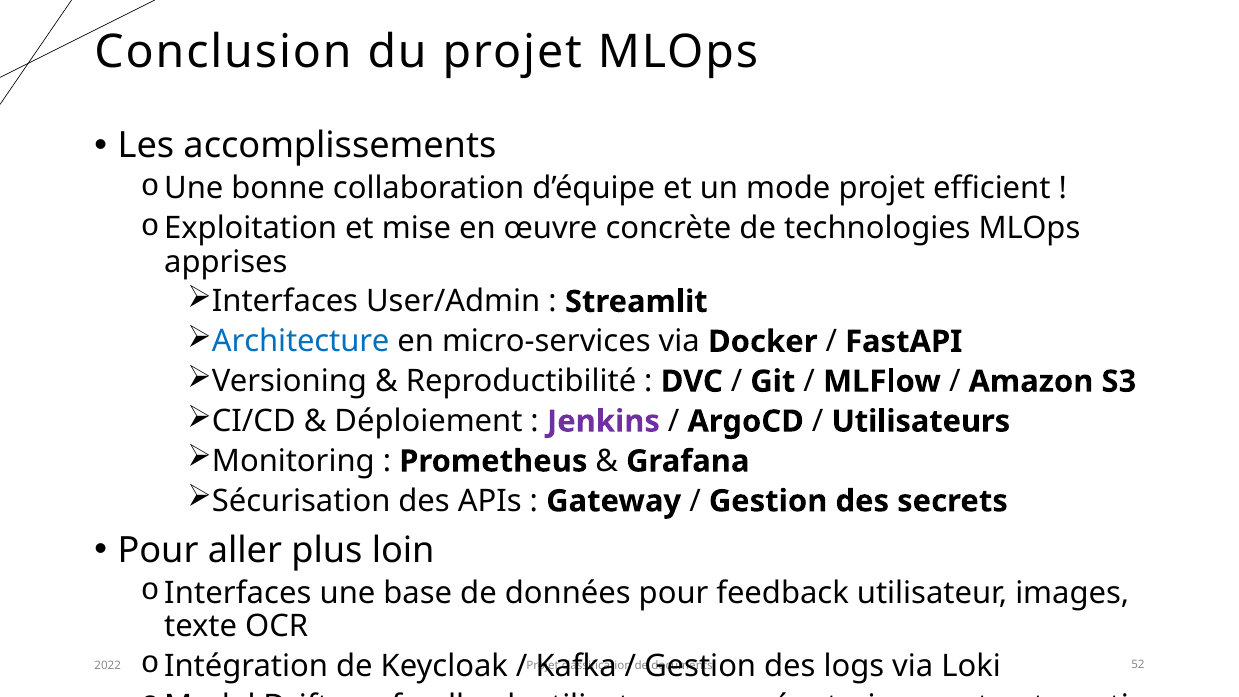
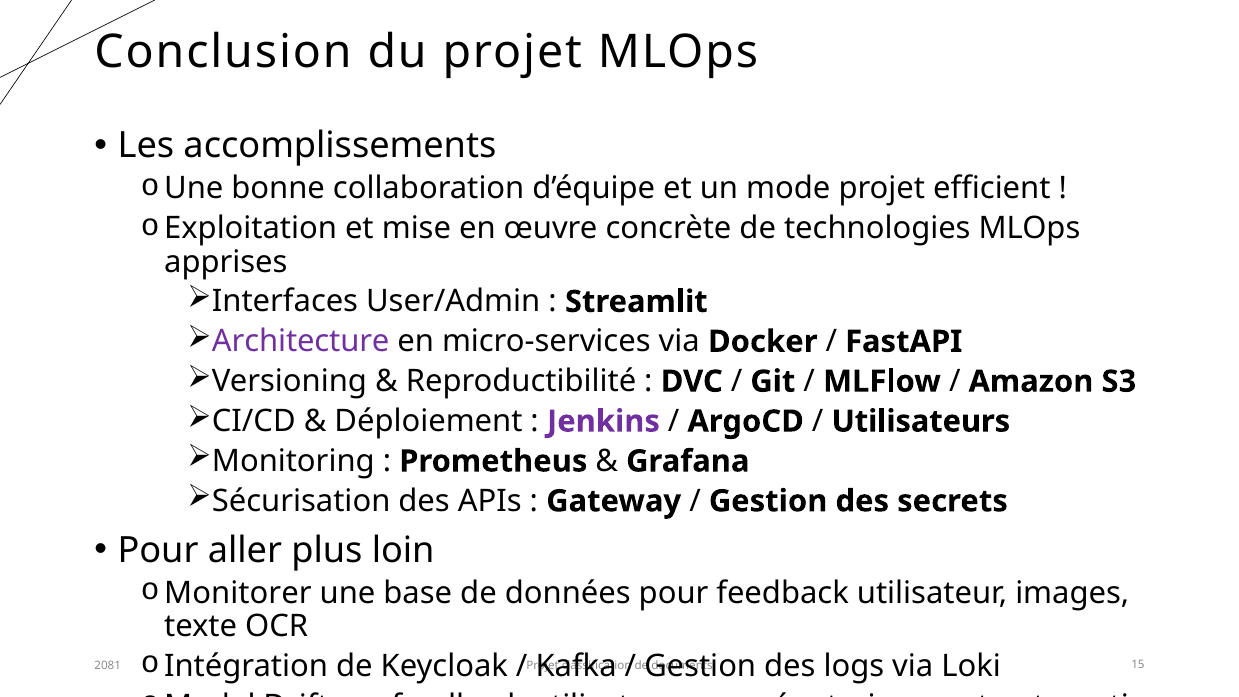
Architecture colour: blue -> purple (301, 342)
Interfaces: Interfaces -> Monitorer (238, 593)
2022: 2022 -> 2081 (108, 665)
52: 52 -> 15 (1138, 664)
